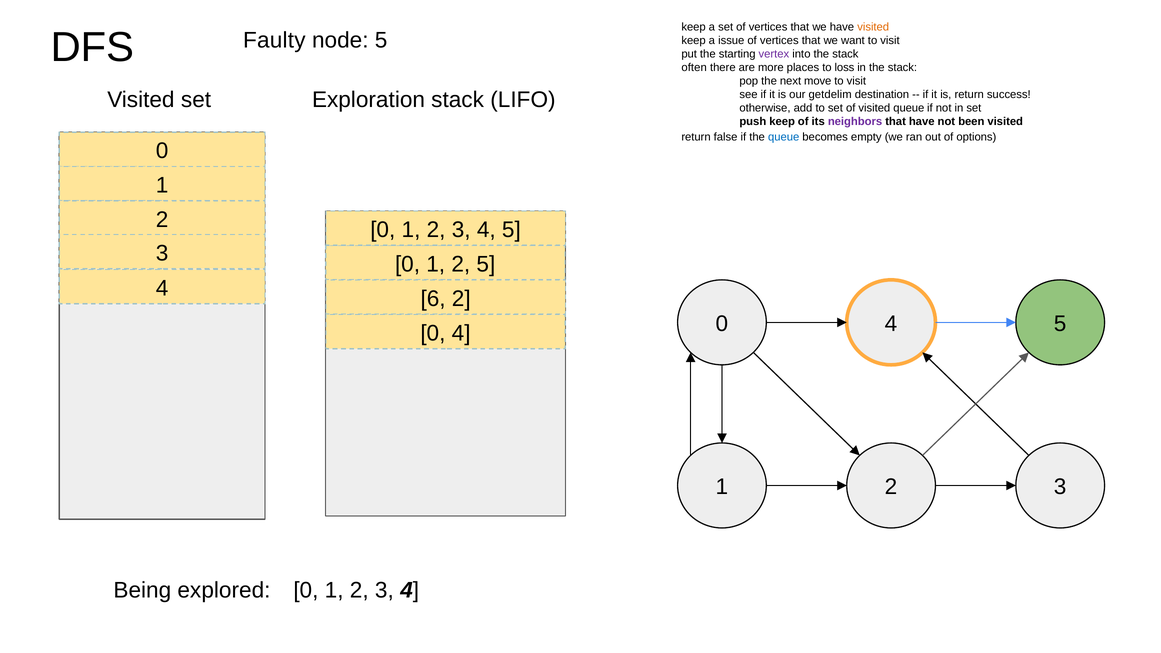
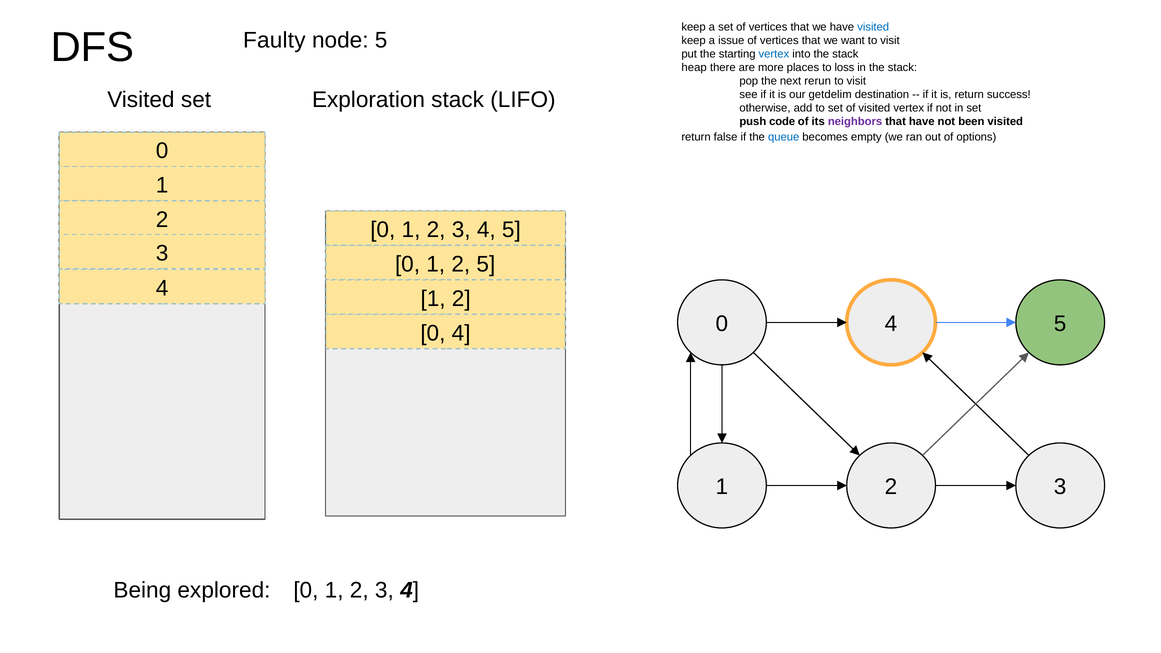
visited colour: orange -> blue (873, 27)
vertex colour: purple -> blue (774, 54)
often: often -> heap (694, 68)
move: move -> rerun (818, 81)
visited queue: queue -> vertex (909, 108)
push keep: keep -> code (782, 122)
6: 6 -> 1 (433, 299)
